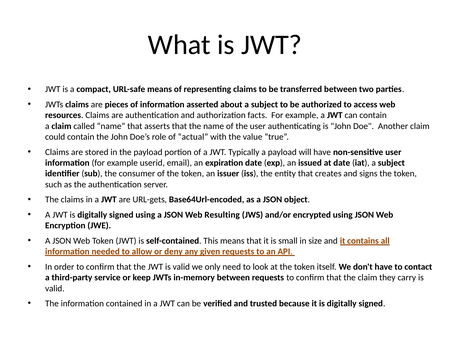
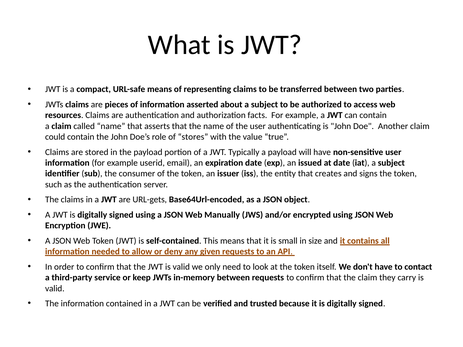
actual: actual -> stores (193, 137)
Resulting: Resulting -> Manually (222, 215)
